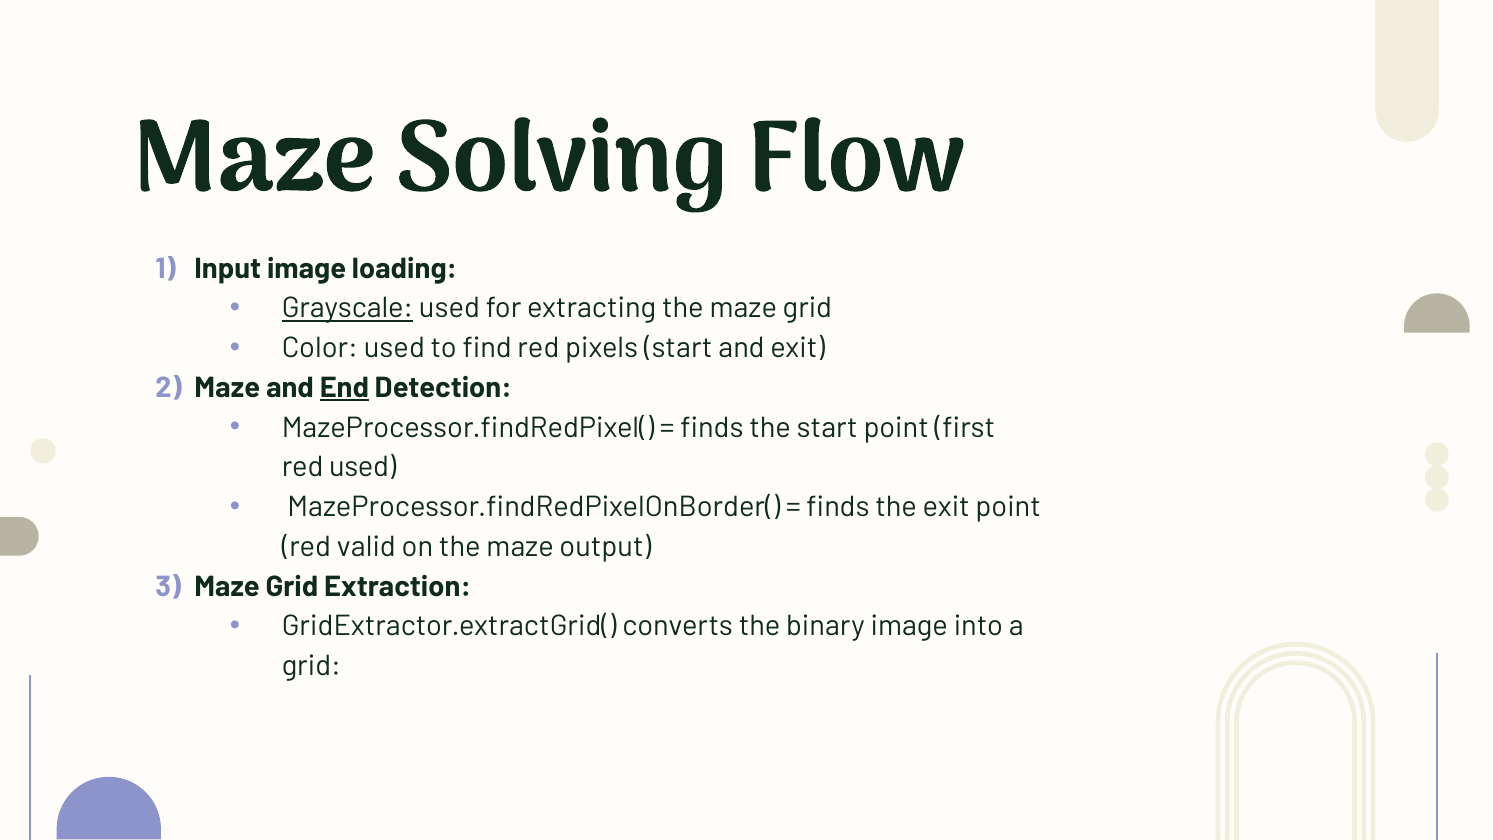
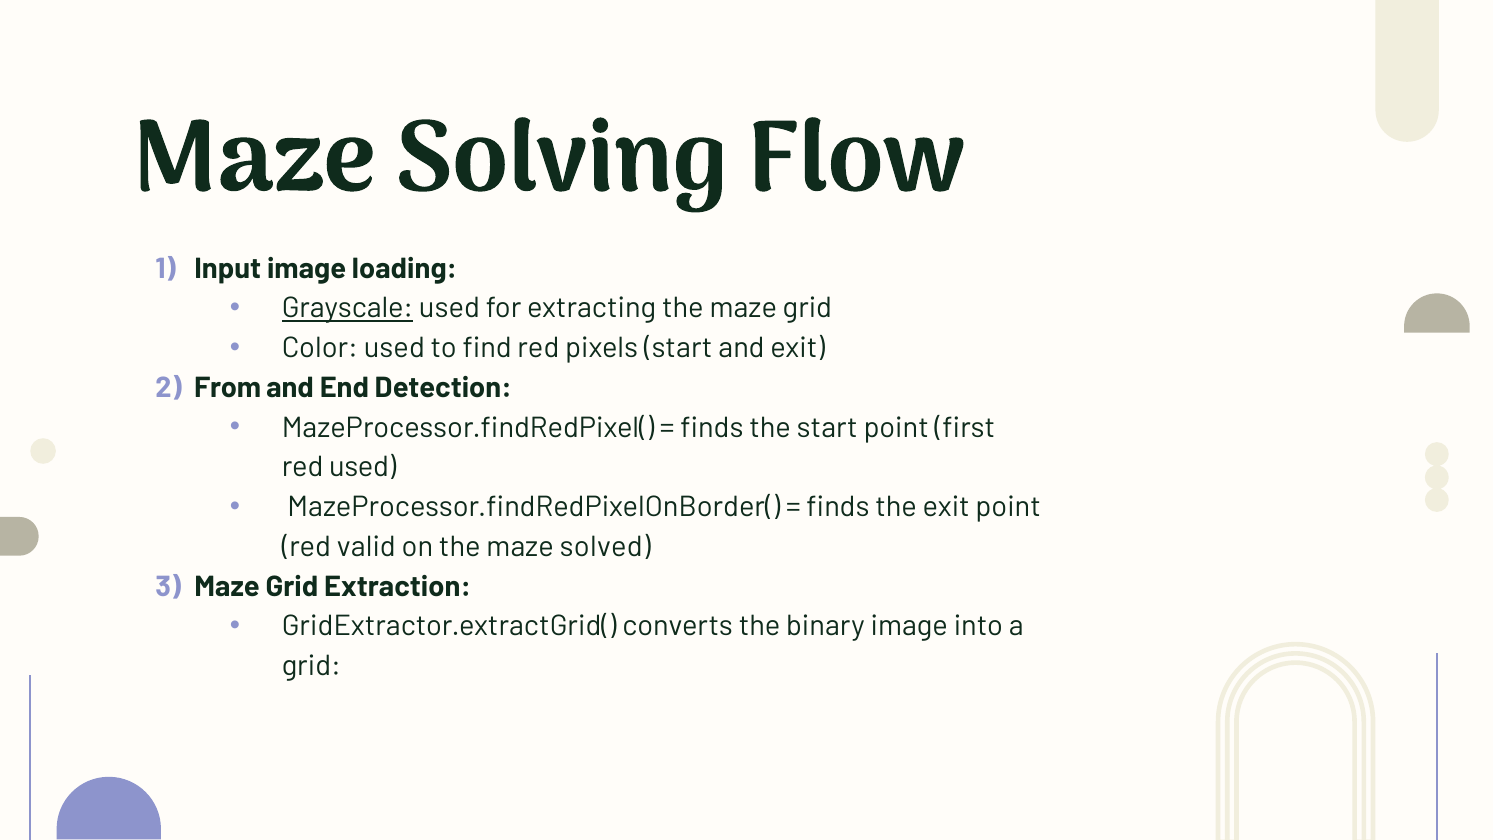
Maze: Maze -> From (228, 388)
End underline: present -> none (344, 388)
output: output -> solved (605, 547)
